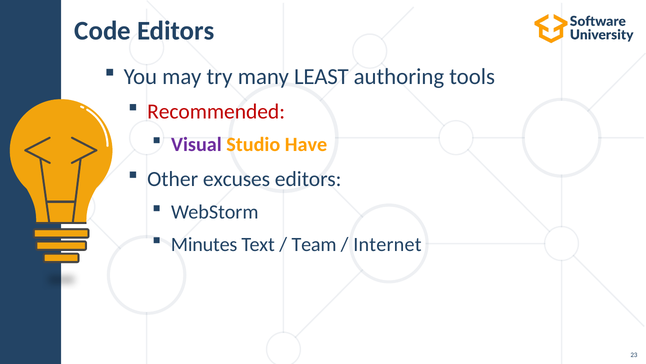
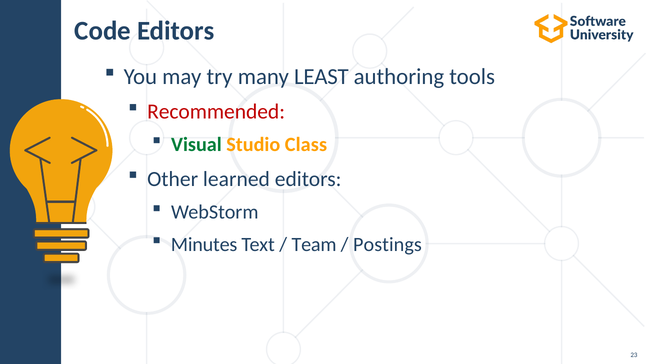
Visual colour: purple -> green (196, 144)
Have: Have -> Class (306, 144)
excuses: excuses -> learned (236, 179)
Internet: Internet -> Postings (387, 244)
